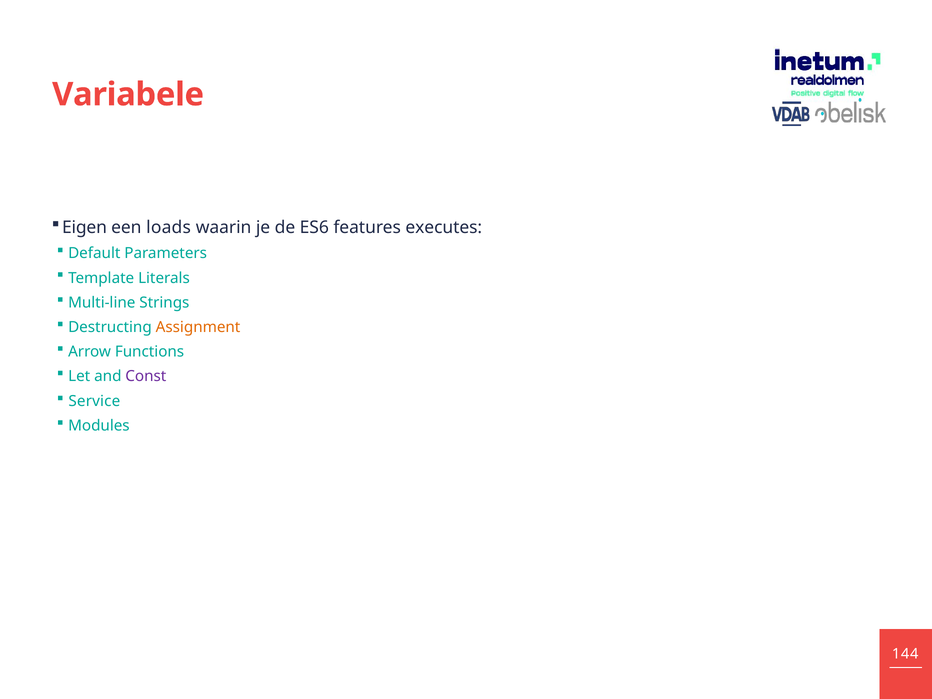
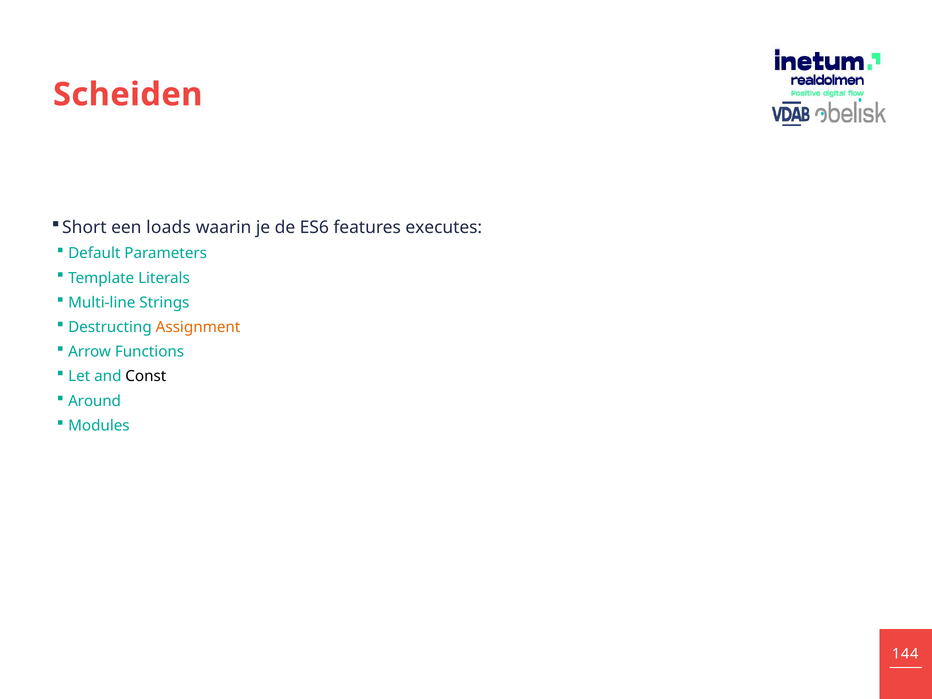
Variabele: Variabele -> Scheiden (128, 95)
Eigen: Eigen -> Short (84, 228)
Const colour: purple -> black (146, 376)
Service: Service -> Around (95, 401)
